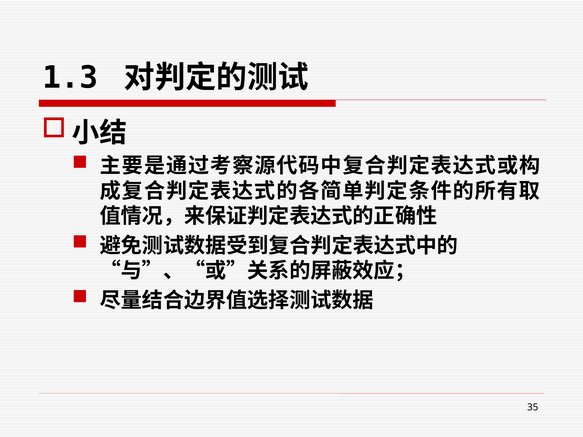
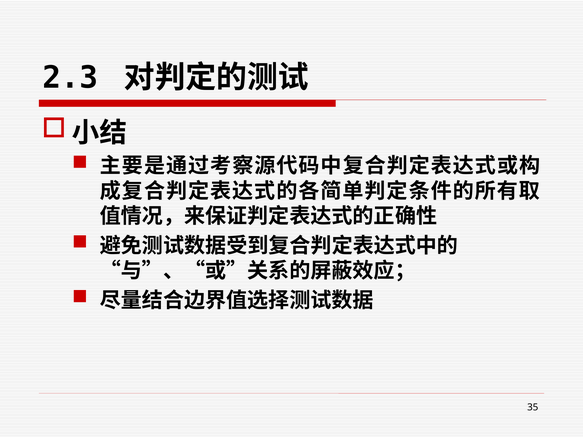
1.3: 1.3 -> 2.3 (70, 78)
